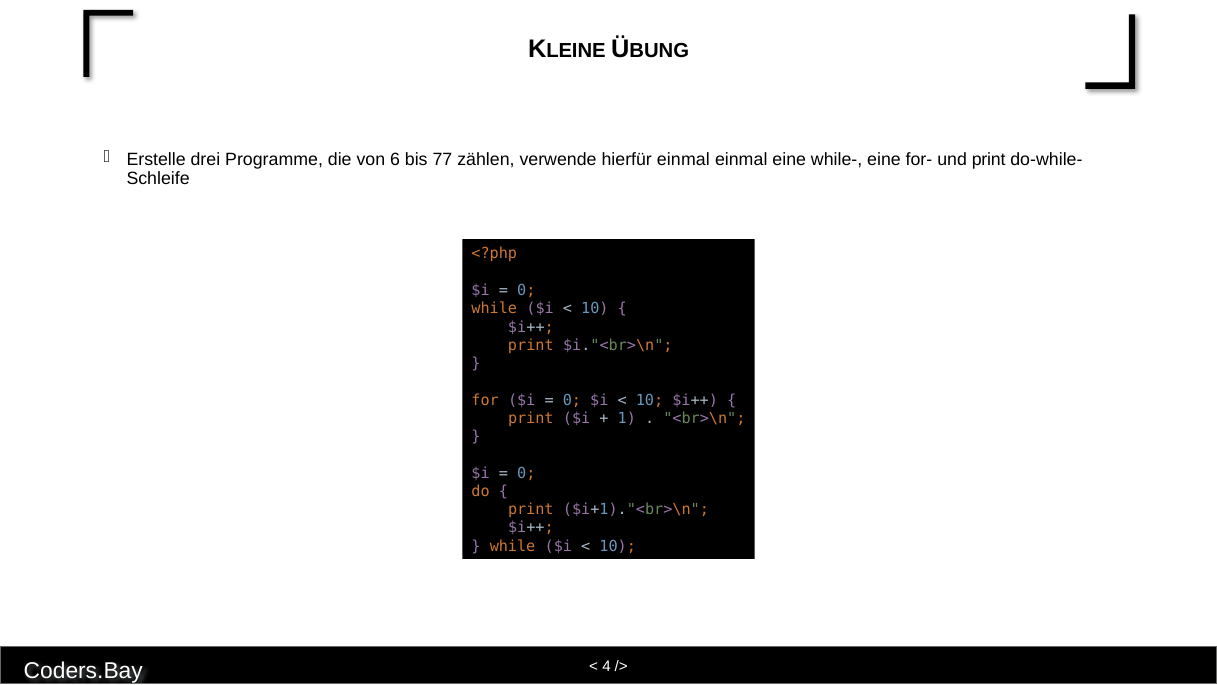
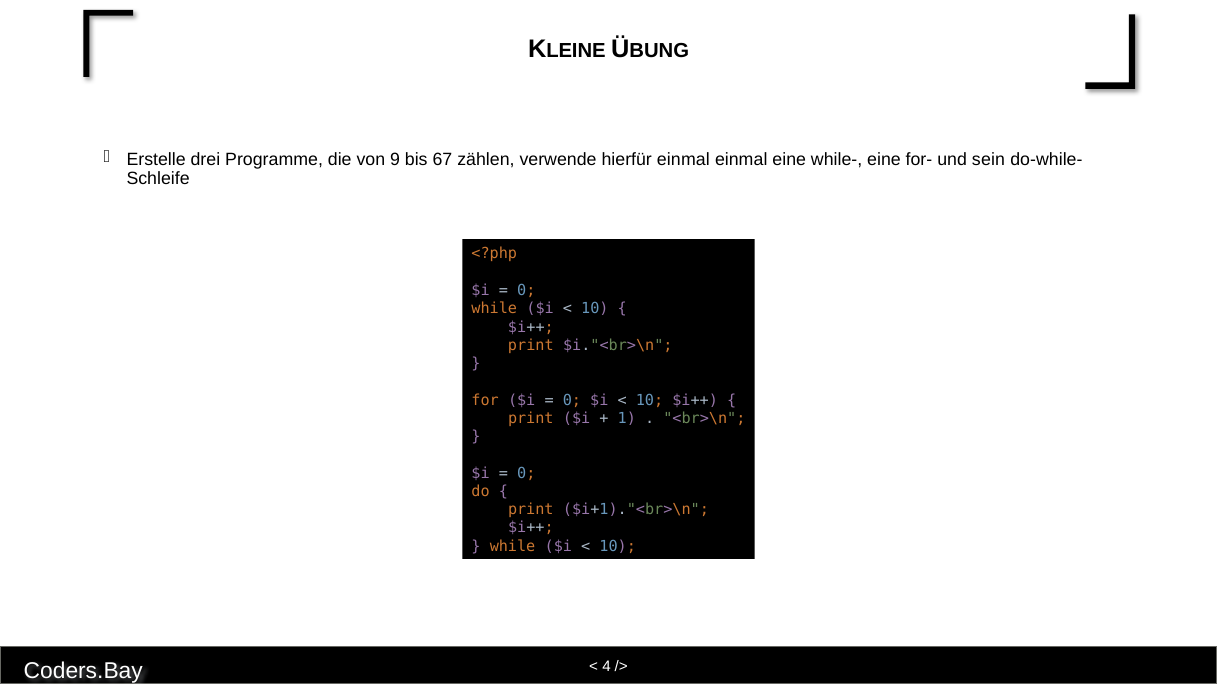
6: 6 -> 9 (395, 159)
77: 77 -> 67 (442, 159)
und print: print -> sein (989, 159)
